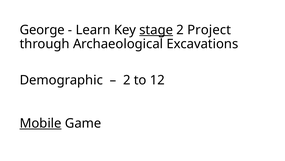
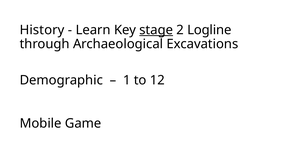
George: George -> History (42, 30)
Project: Project -> Logline (209, 30)
2: 2 -> 1 (127, 80)
Mobile underline: present -> none (41, 123)
